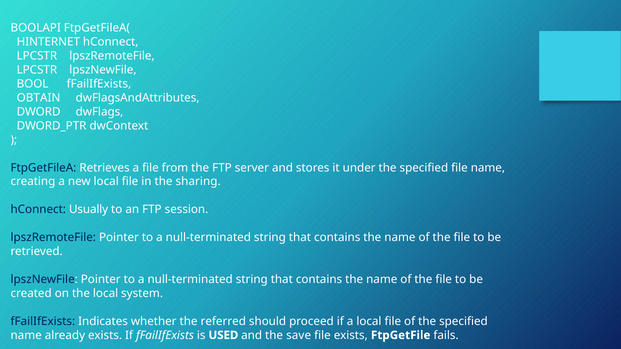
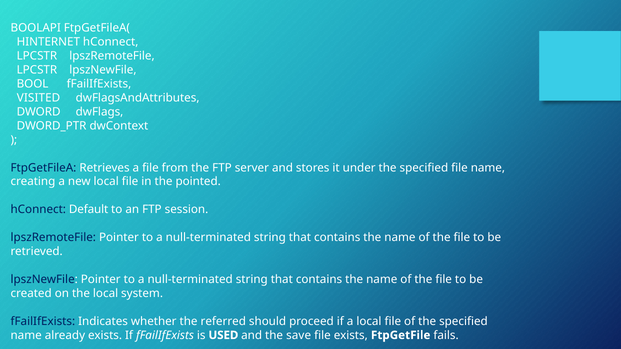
OBTAIN: OBTAIN -> VISITED (39, 98)
sharing: sharing -> pointed (198, 182)
Usually: Usually -> Default (89, 210)
